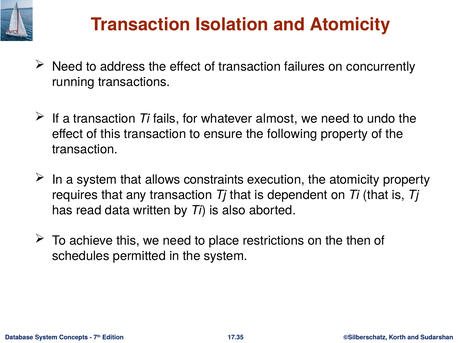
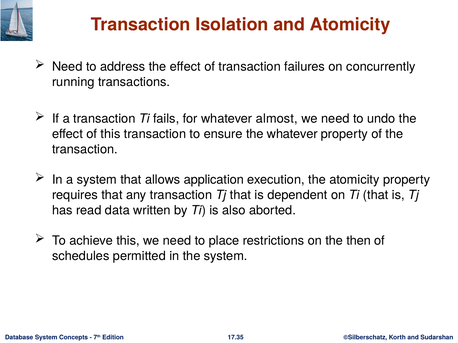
the following: following -> whatever (292, 134)
constraints: constraints -> application (214, 180)
